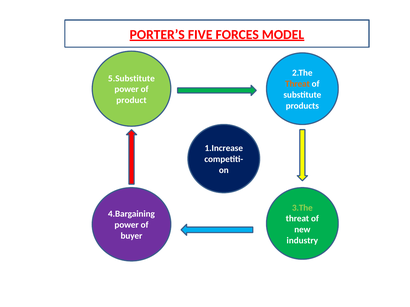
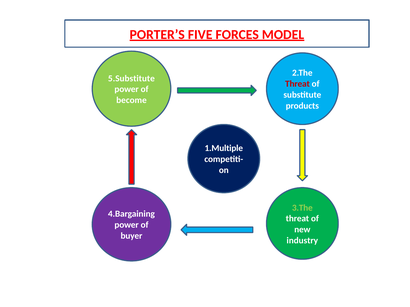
Threat colour: orange -> red (297, 84)
product: product -> become (131, 100)
1.Increase: 1.Increase -> 1.Multiple (224, 149)
